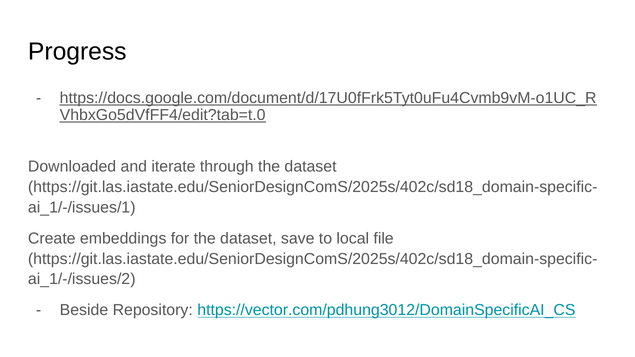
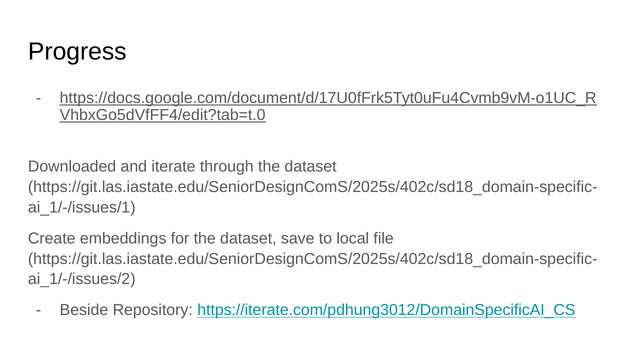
https://vector.com/pdhung3012/DomainSpecificAI_CS: https://vector.com/pdhung3012/DomainSpecificAI_CS -> https://iterate.com/pdhung3012/DomainSpecificAI_CS (386, 310)
